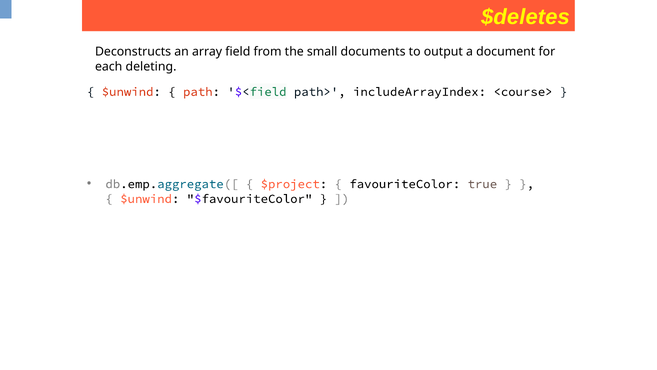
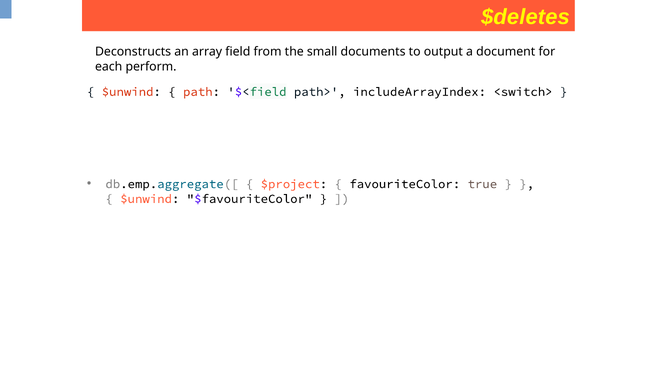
deleting: deleting -> perform (151, 67)
<course>: <course> -> <switch> (523, 92)
